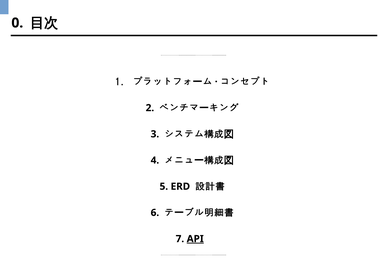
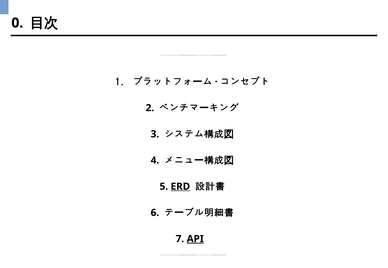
ERD underline: none -> present (180, 187)
